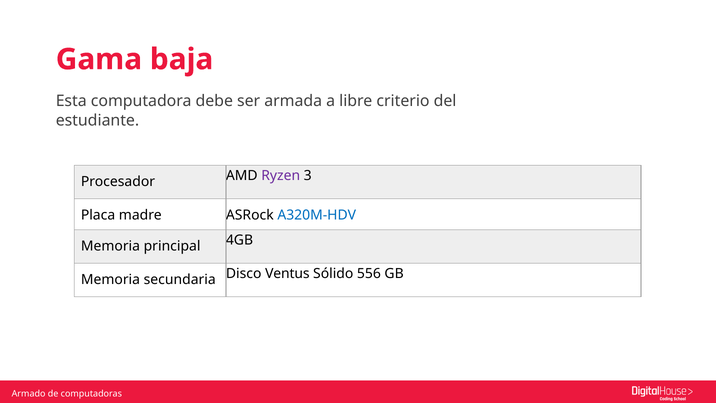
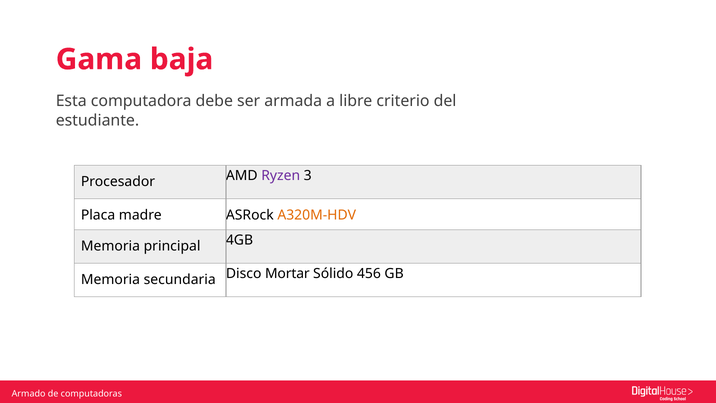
A320M-HDV colour: blue -> orange (317, 215)
Ventus: Ventus -> Mortar (287, 273)
556: 556 -> 456 (369, 273)
